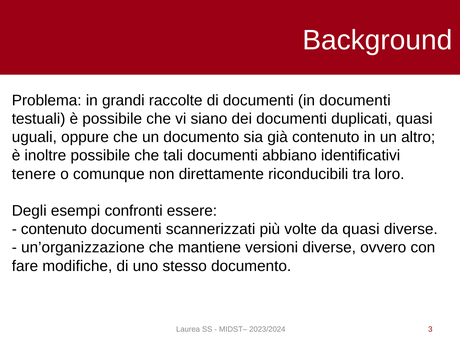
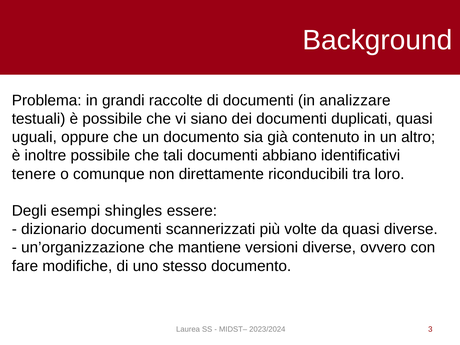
in documenti: documenti -> analizzare (355, 100)
confronti: confronti -> shingles (133, 211)
contenuto: contenuto -> dizionario (54, 229)
